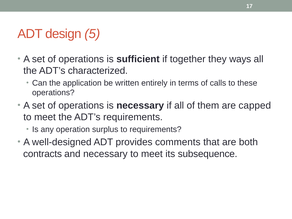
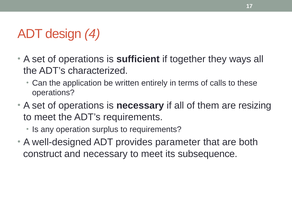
5: 5 -> 4 (92, 34)
capped: capped -> resizing (255, 105)
comments: comments -> parameter (178, 142)
contracts: contracts -> construct (43, 154)
